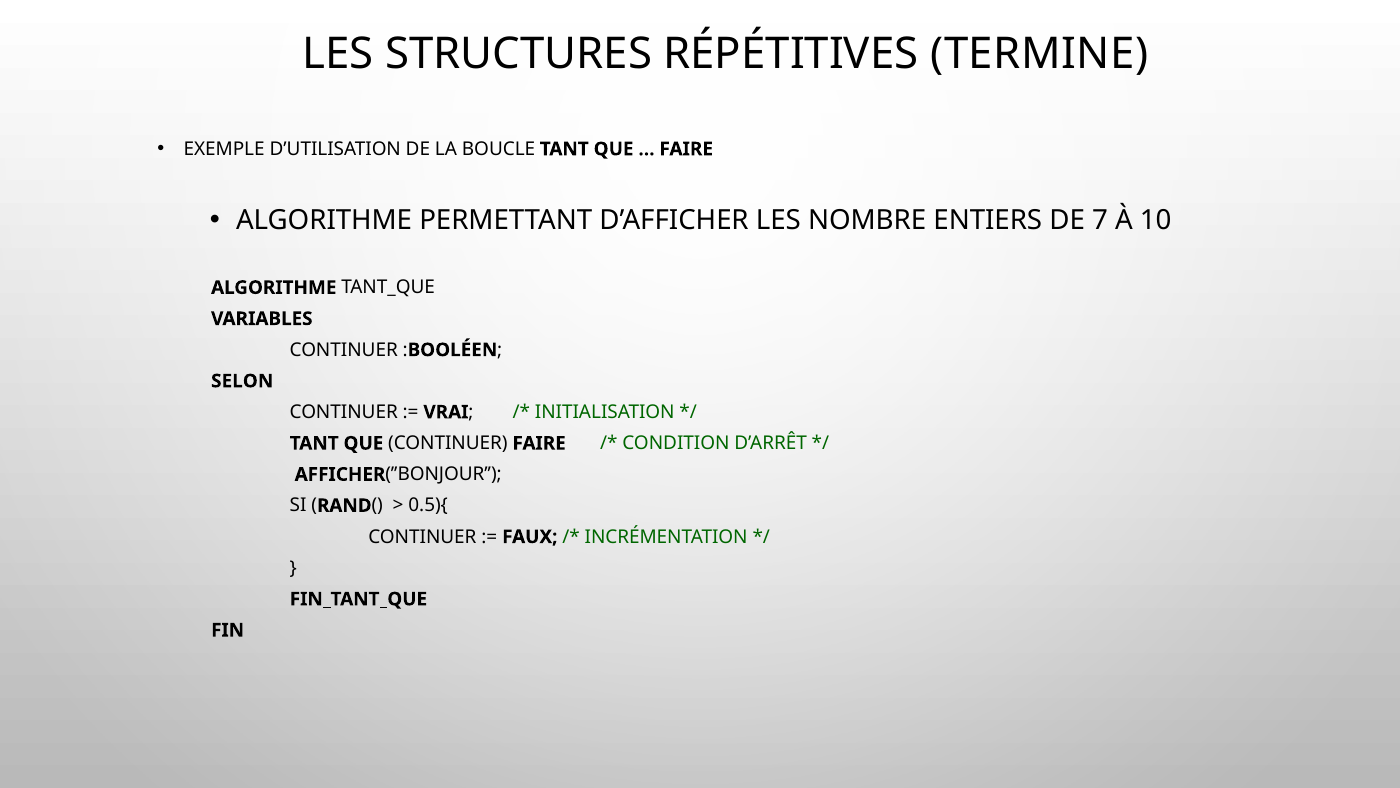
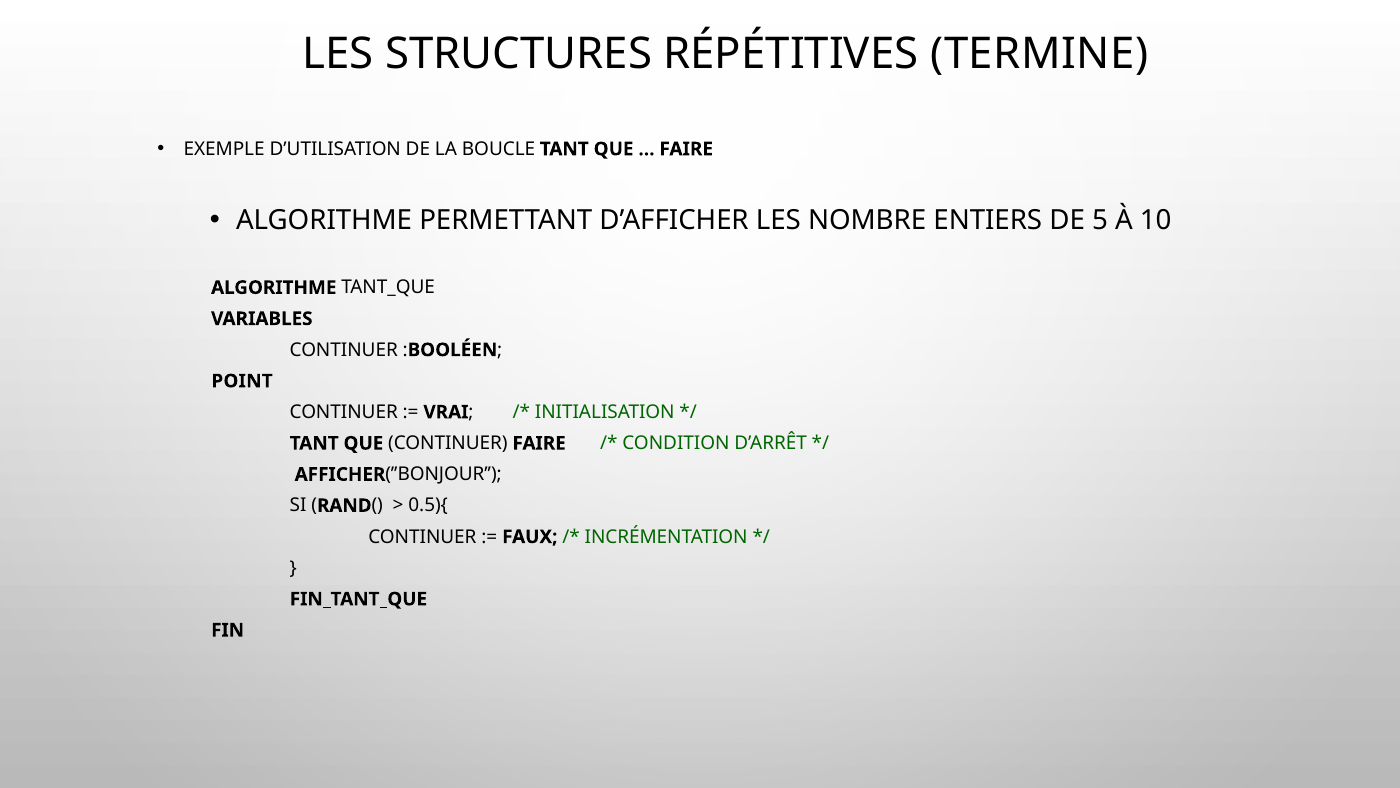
7: 7 -> 5 (1100, 221)
SELON: SELON -> POINT (242, 381)
